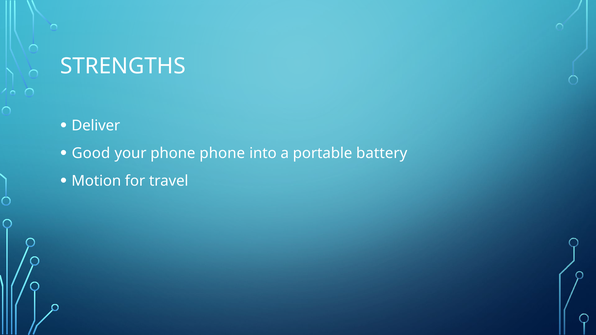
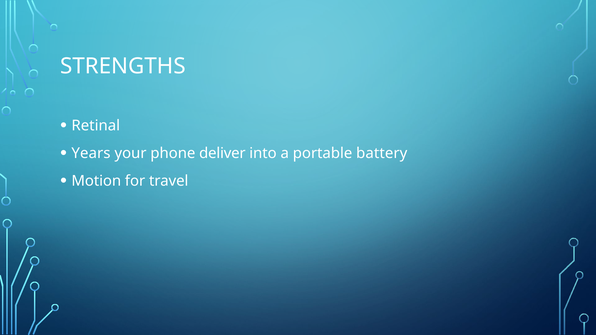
Deliver: Deliver -> Retinal (96, 126)
Good: Good -> Years (91, 153)
phone phone: phone -> deliver (222, 153)
